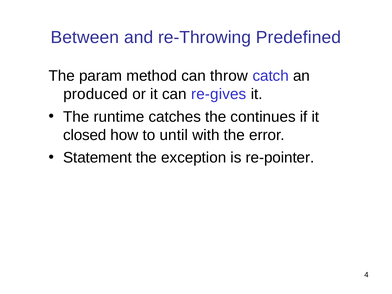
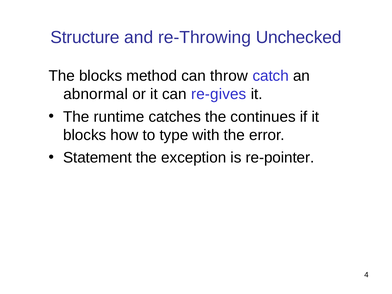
Between: Between -> Structure (85, 37)
Predefined: Predefined -> Unchecked (299, 37)
The param: param -> blocks (101, 76)
produced: produced -> abnormal (96, 94)
closed: closed -> blocks (85, 135)
until: until -> type (174, 135)
